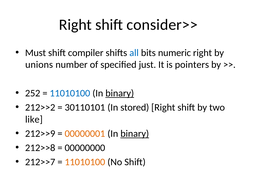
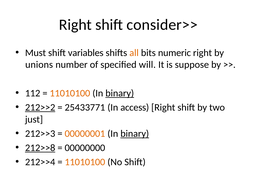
compiler: compiler -> variables (86, 53)
all colour: blue -> orange (134, 53)
just: just -> will (147, 65)
pointers: pointers -> suppose (192, 65)
252: 252 -> 112 (33, 94)
11010100 colour: blue -> orange (70, 94)
212>>2 underline: none -> present (40, 108)
30110101: 30110101 -> 25433771 (85, 108)
stored: stored -> access (135, 108)
like: like -> just (34, 120)
212>>9: 212>>9 -> 212>>3 (40, 134)
212>>8 underline: none -> present (40, 148)
212>>7: 212>>7 -> 212>>4 (40, 163)
